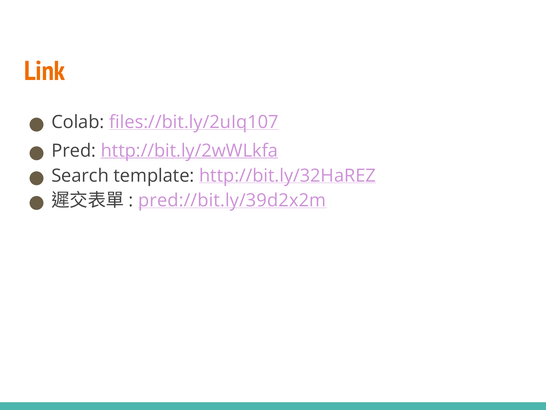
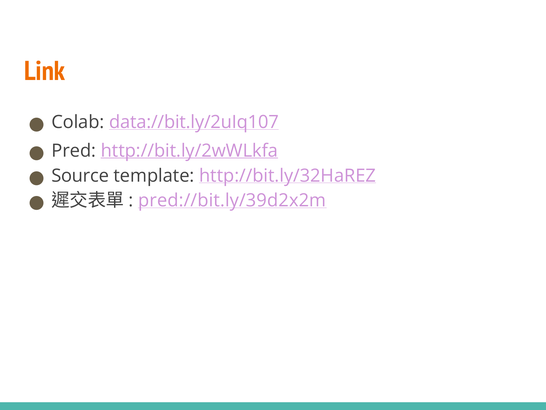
files://bit.ly/2uIq107: files://bit.ly/2uIq107 -> data://bit.ly/2uIq107 (194, 122)
Search: Search -> Source (80, 176)
